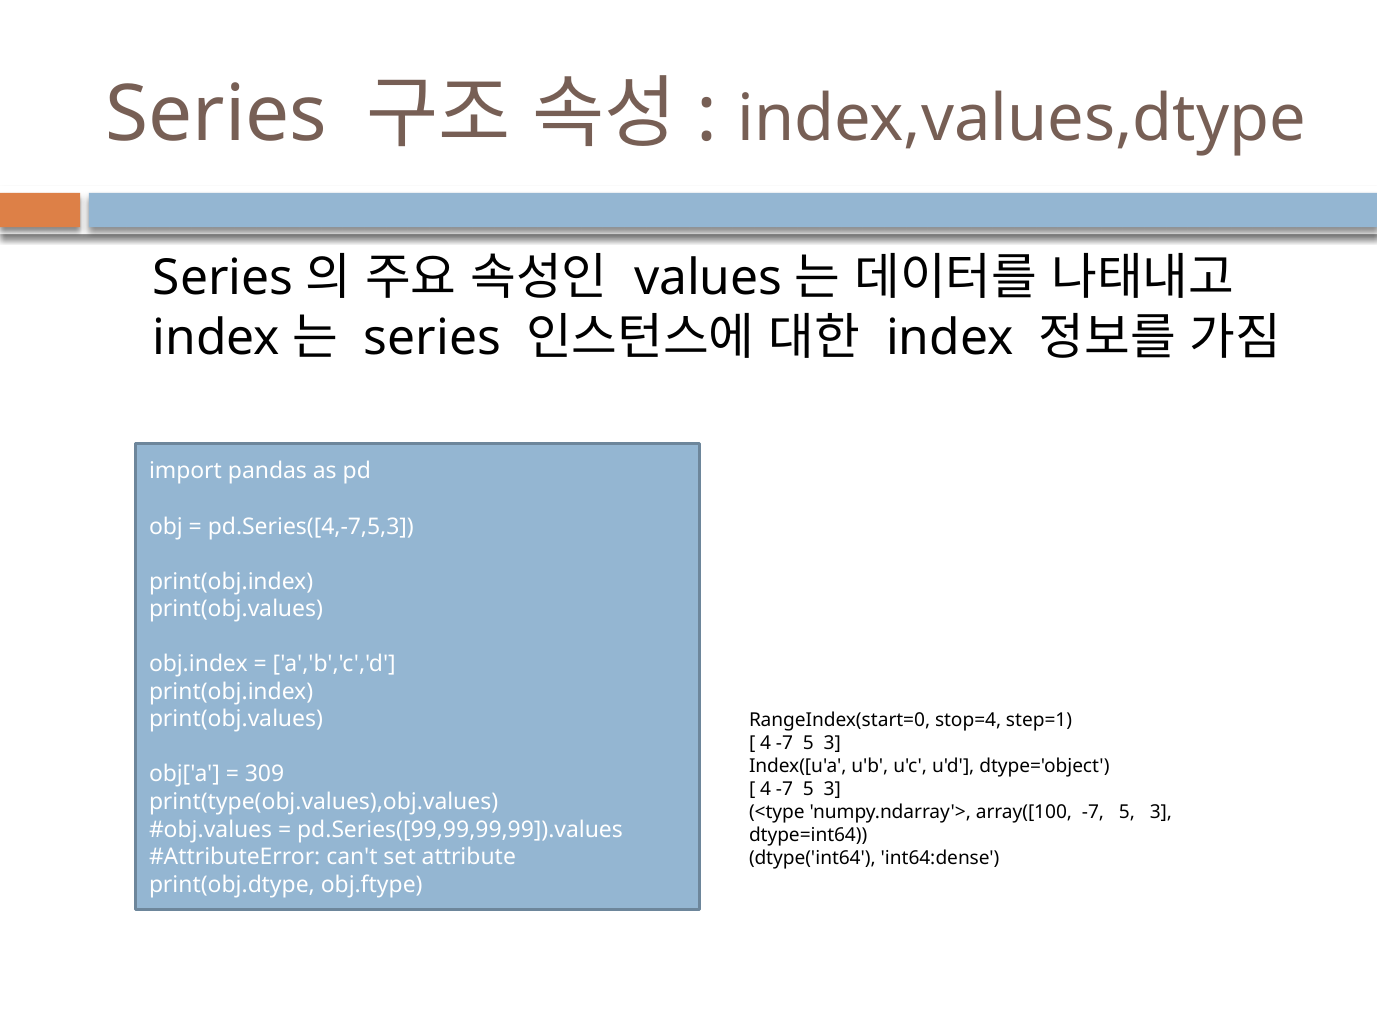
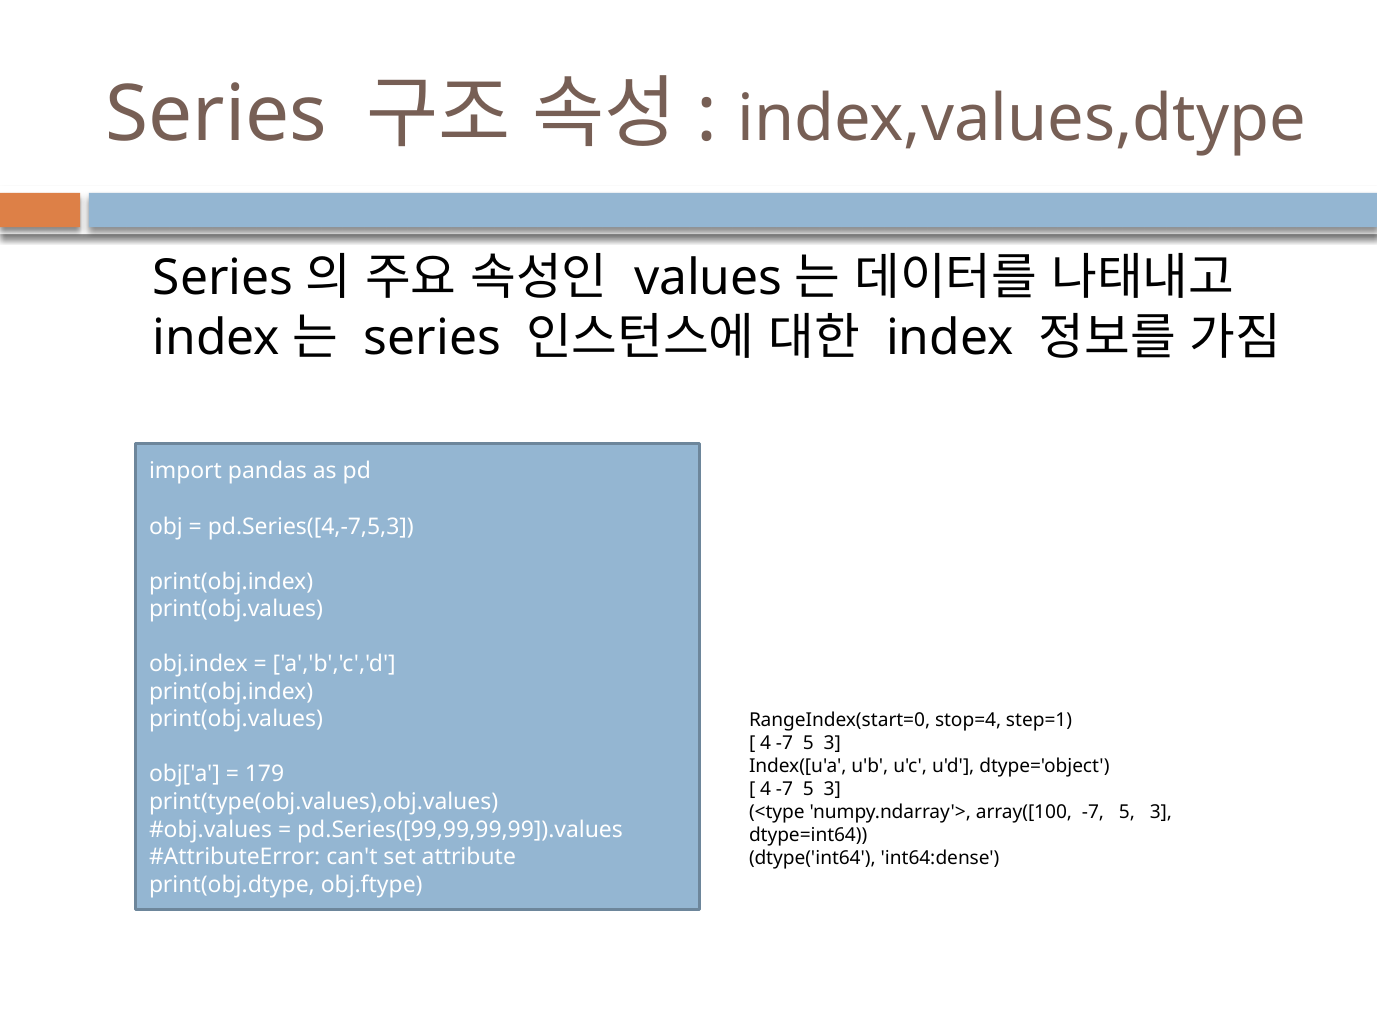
309: 309 -> 179 (265, 774)
